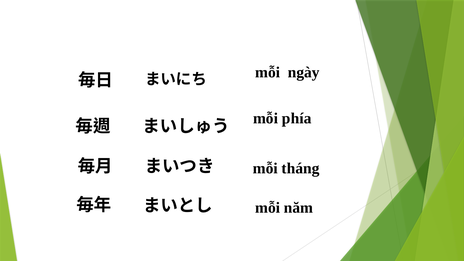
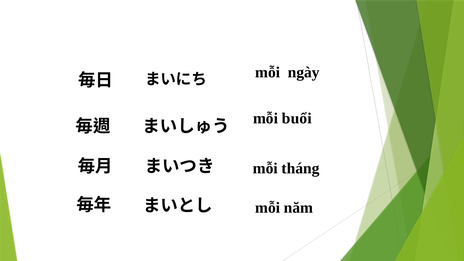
phía: phía -> buổi (297, 119)
